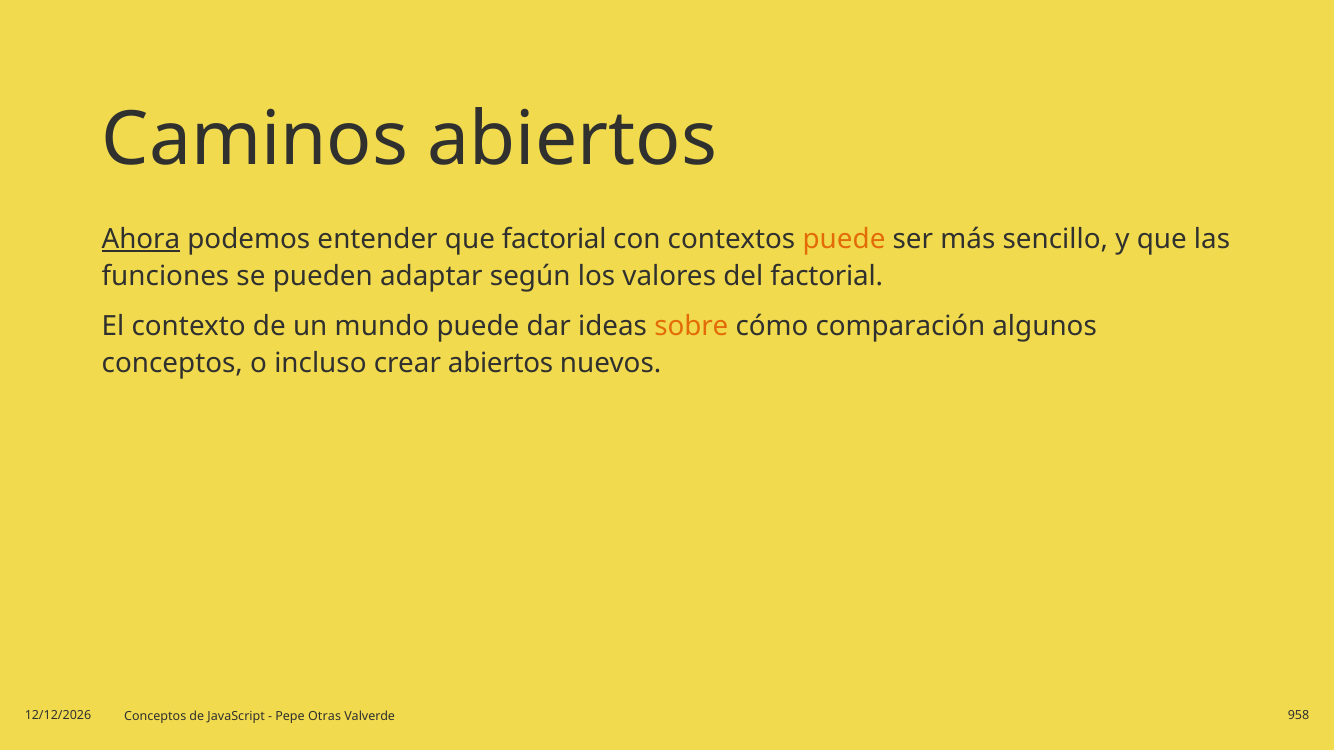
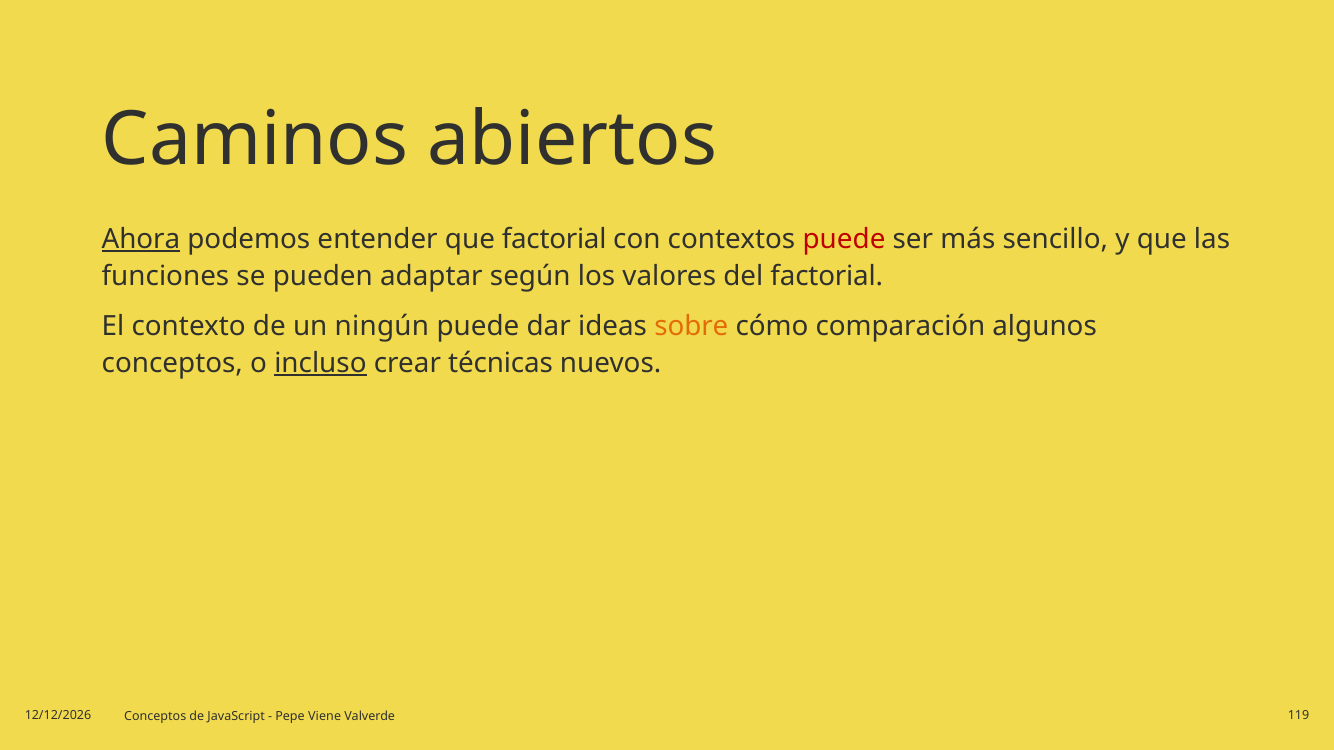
puede colour: orange -> red (844, 239)
mundo: mundo -> ningún (382, 327)
incluso underline: none -> present (320, 363)
crear abiertos: abiertos -> técnicas (501, 363)
Otras: Otras -> Viene (325, 716)
958: 958 -> 119 (1299, 715)
